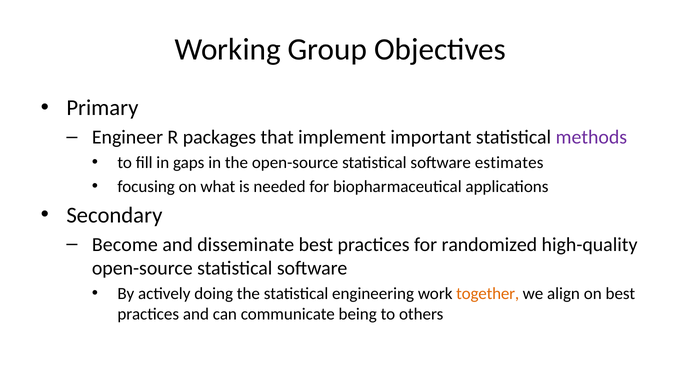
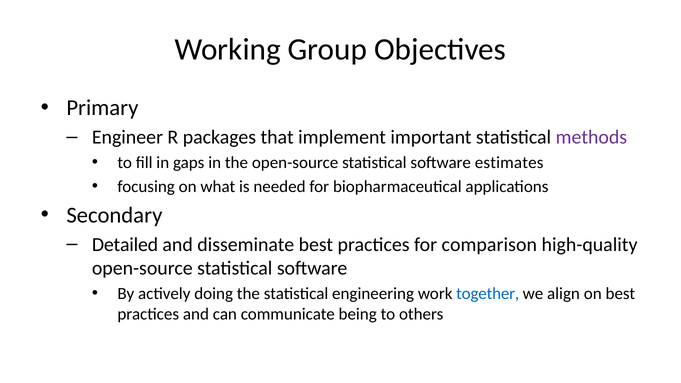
Become: Become -> Detailed (125, 245)
randomized: randomized -> comparison (489, 245)
together colour: orange -> blue (488, 294)
